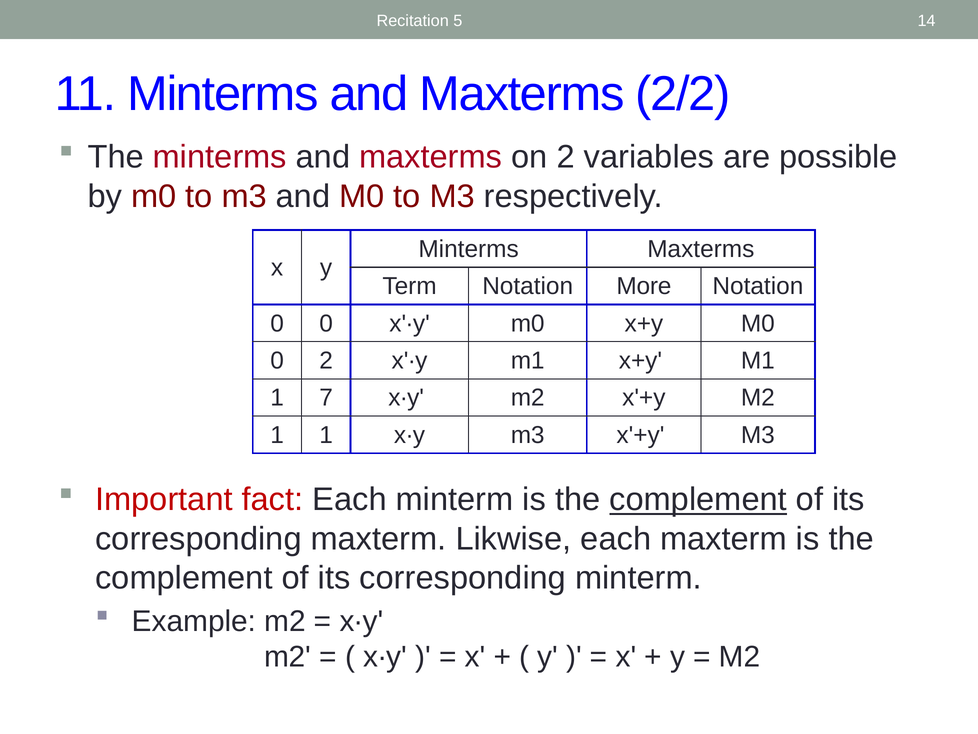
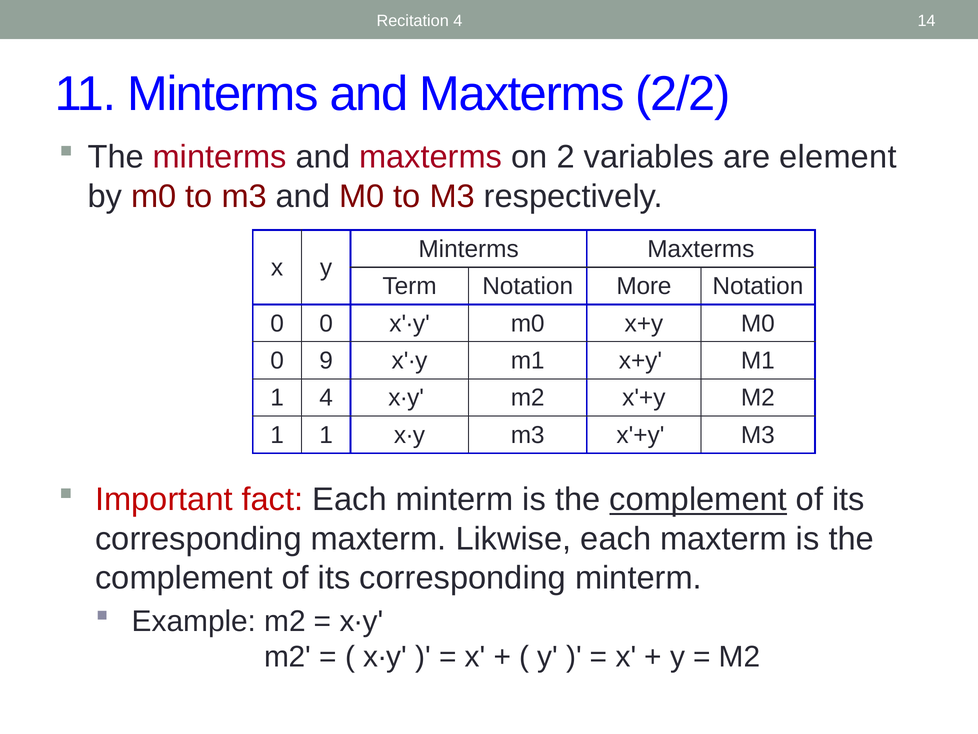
Recitation 5: 5 -> 4 (458, 21)
possible: possible -> element (838, 157)
0 2: 2 -> 9 (326, 360)
1 7: 7 -> 4 (326, 398)
